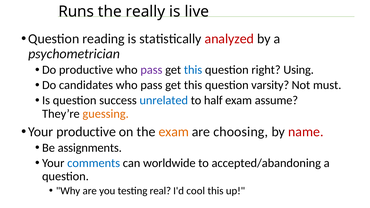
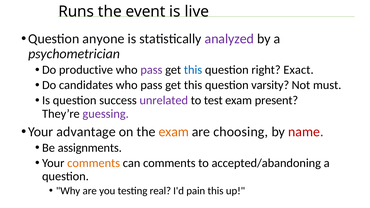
really: really -> event (146, 11)
reading: reading -> anyone (103, 39)
analyzed colour: red -> purple (229, 39)
Using: Using -> Exact (299, 70)
unrelated colour: blue -> purple (164, 100)
half: half -> test (213, 100)
assume: assume -> present (276, 100)
guessing colour: orange -> purple (106, 114)
Your productive: productive -> advantage (86, 132)
comments colour: blue -> orange (94, 163)
can worldwide: worldwide -> comments (169, 163)
cool: cool -> pain (196, 191)
